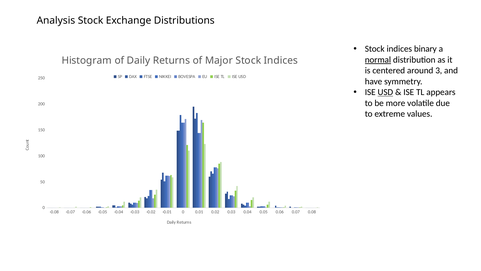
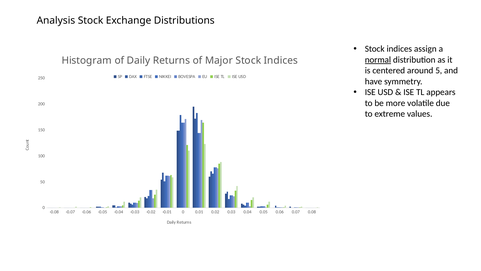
binary: binary -> assign (425, 49)
3: 3 -> 5 (439, 70)
USD underline: present -> none (385, 92)
